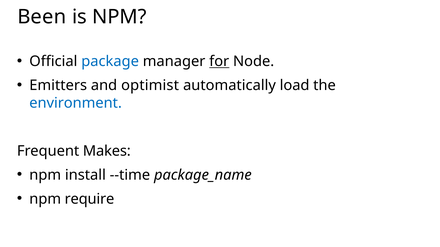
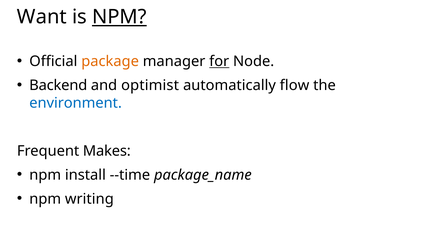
Been: Been -> Want (42, 17)
NPM underline: none -> present (119, 17)
package colour: blue -> orange (110, 62)
Emitters: Emitters -> Backend (58, 86)
load: load -> flow (294, 86)
require: require -> writing (89, 199)
